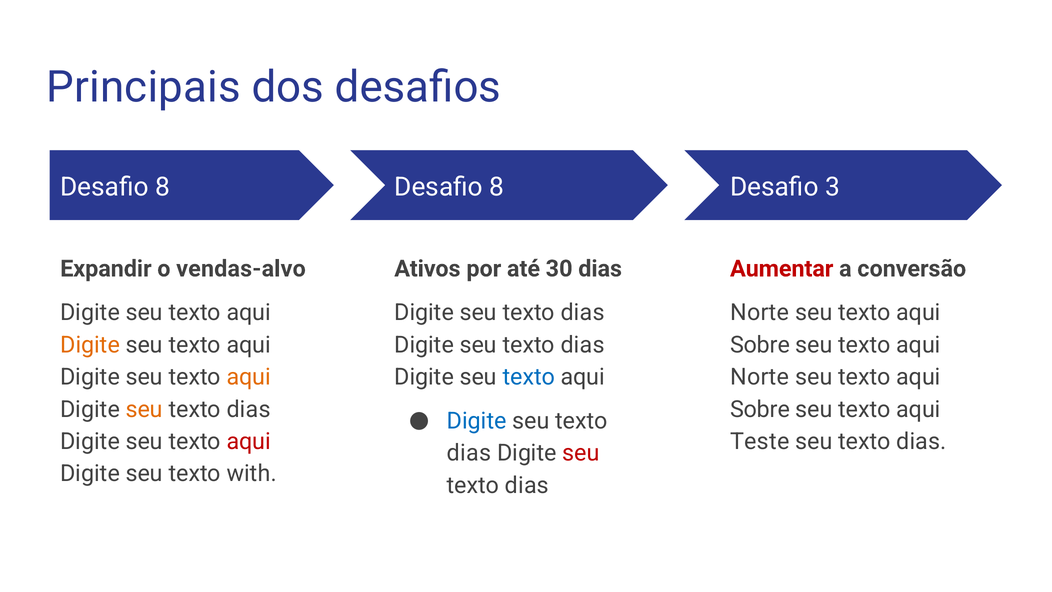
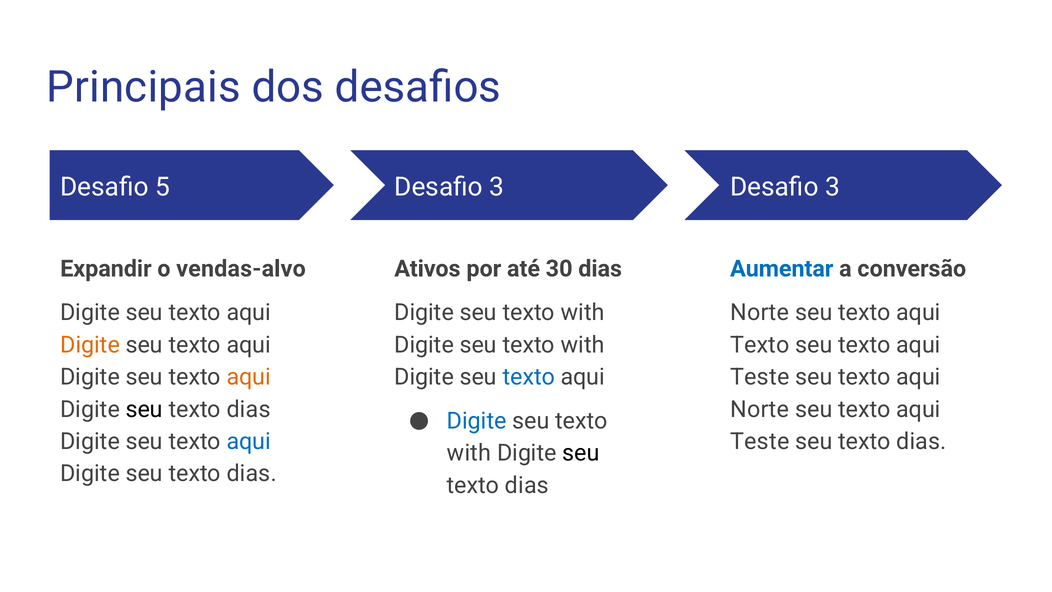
8: 8 -> 5 (163, 187)
8: 8 -> 3 (497, 187)
Aumentar colour: red -> blue (782, 269)
dias: dias -> with (583, 312)
dias: dias -> with (583, 345)
Sobre: Sobre -> Texto (760, 345)
Norte: Norte -> Teste (760, 377)
seu colour: orange -> black (144, 409)
Sobre: Sobre -> Norte (760, 409)
aqui colour: red -> blue (249, 441)
dias: dias -> with (469, 453)
seu colour: red -> black (581, 453)
with: with -> dias (252, 474)
